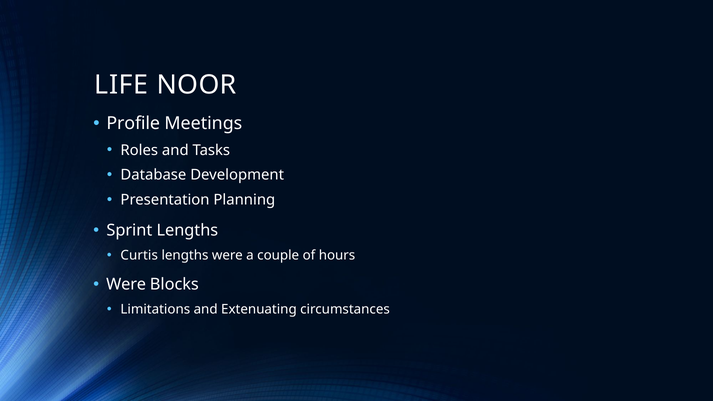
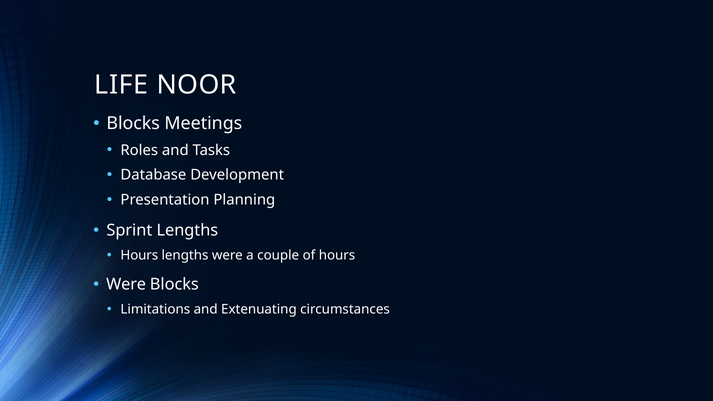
Profile: Profile -> Blocks (133, 124)
Curtis: Curtis -> Hours (139, 255)
